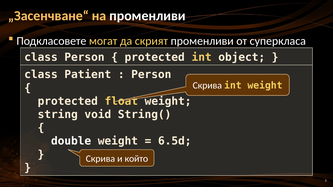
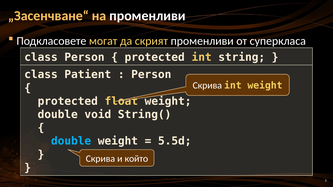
object: object -> string (242, 57)
string: string -> double (58, 115)
double colour: white -> light blue (71, 141)
6.5d: 6.5d -> 5.5d (175, 141)
